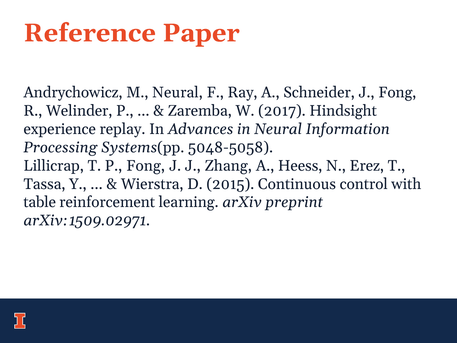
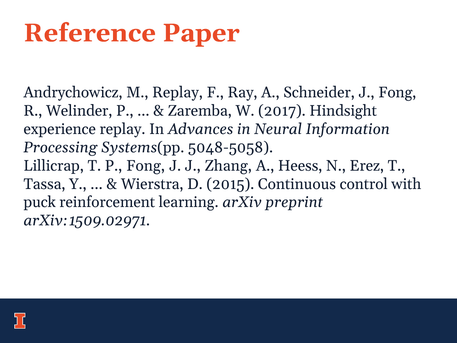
M Neural: Neural -> Replay (178, 92)
table: table -> puck (40, 202)
